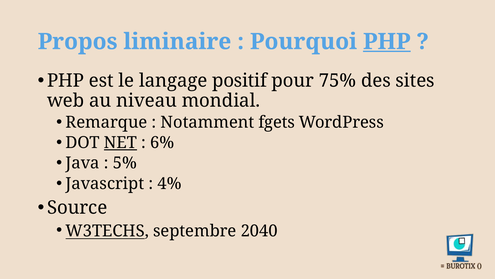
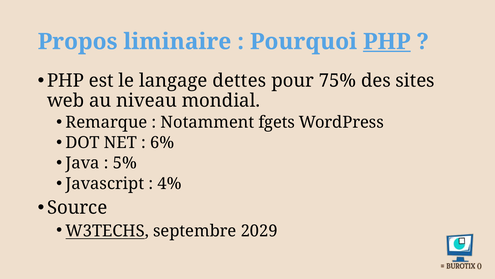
positif: positif -> dettes (239, 80)
NET underline: present -> none (120, 142)
2040: 2040 -> 2029 (259, 231)
